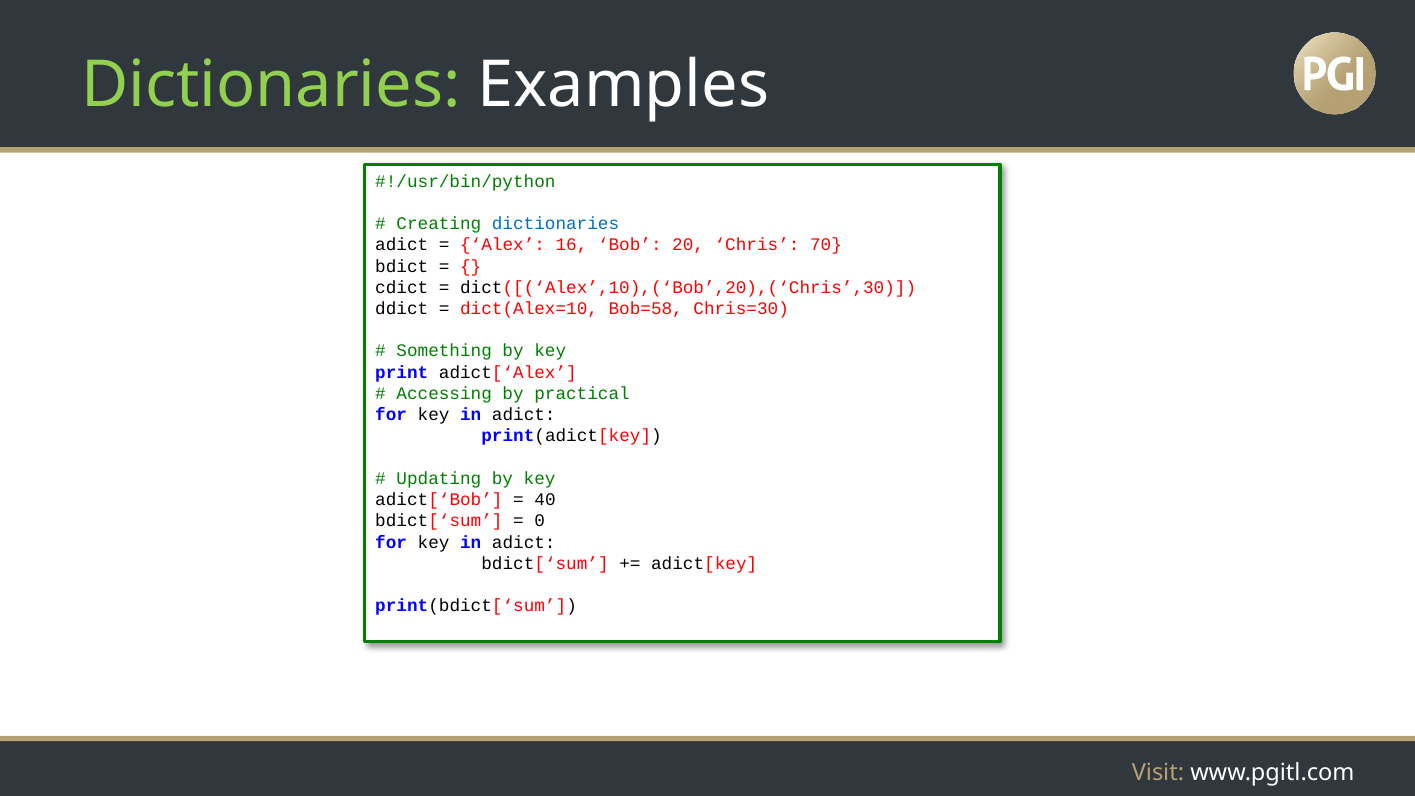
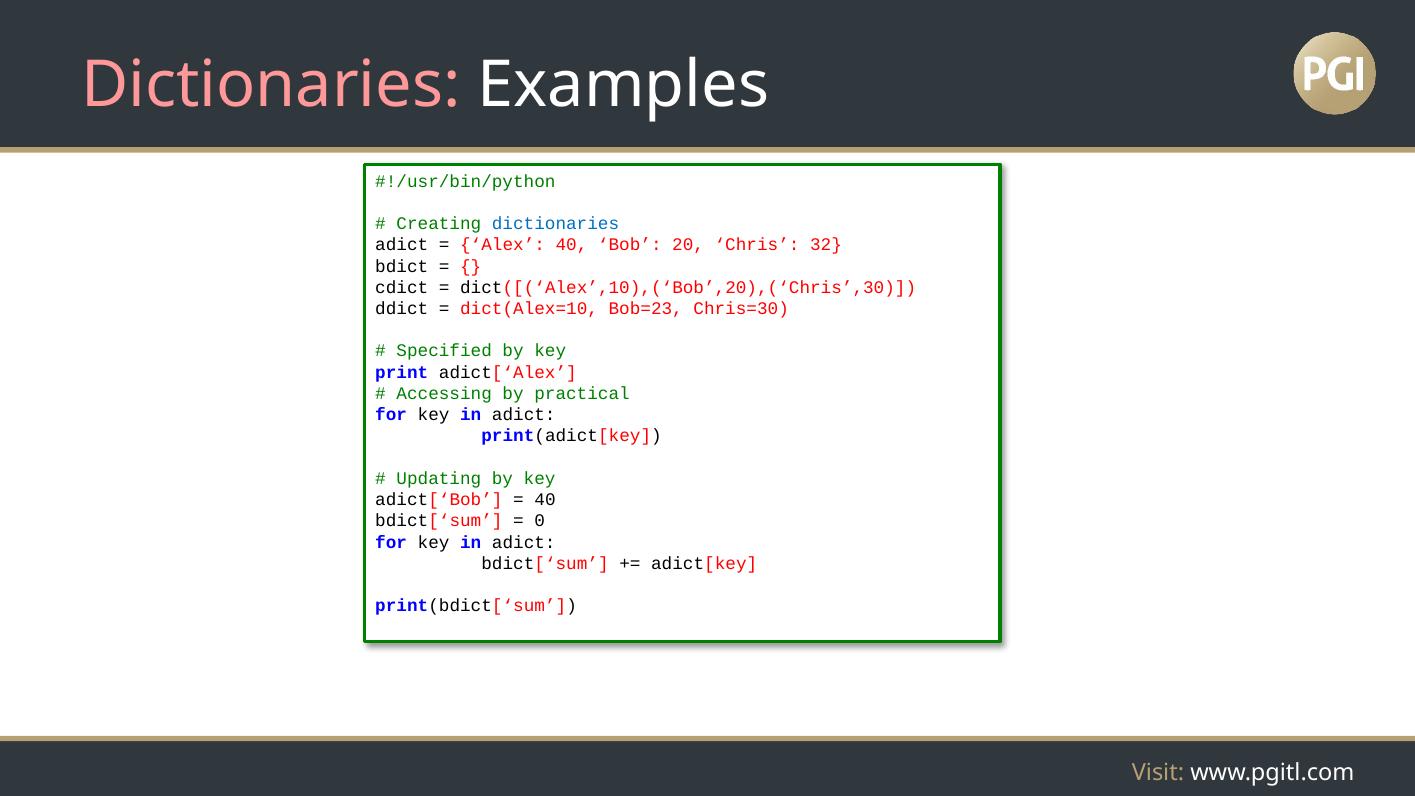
Dictionaries colour: light green -> pink (271, 85)
Alex 16: 16 -> 40 (571, 245)
70: 70 -> 32 (826, 245)
Bob=58: Bob=58 -> Bob=23 (646, 309)
Something: Something -> Specified (444, 351)
